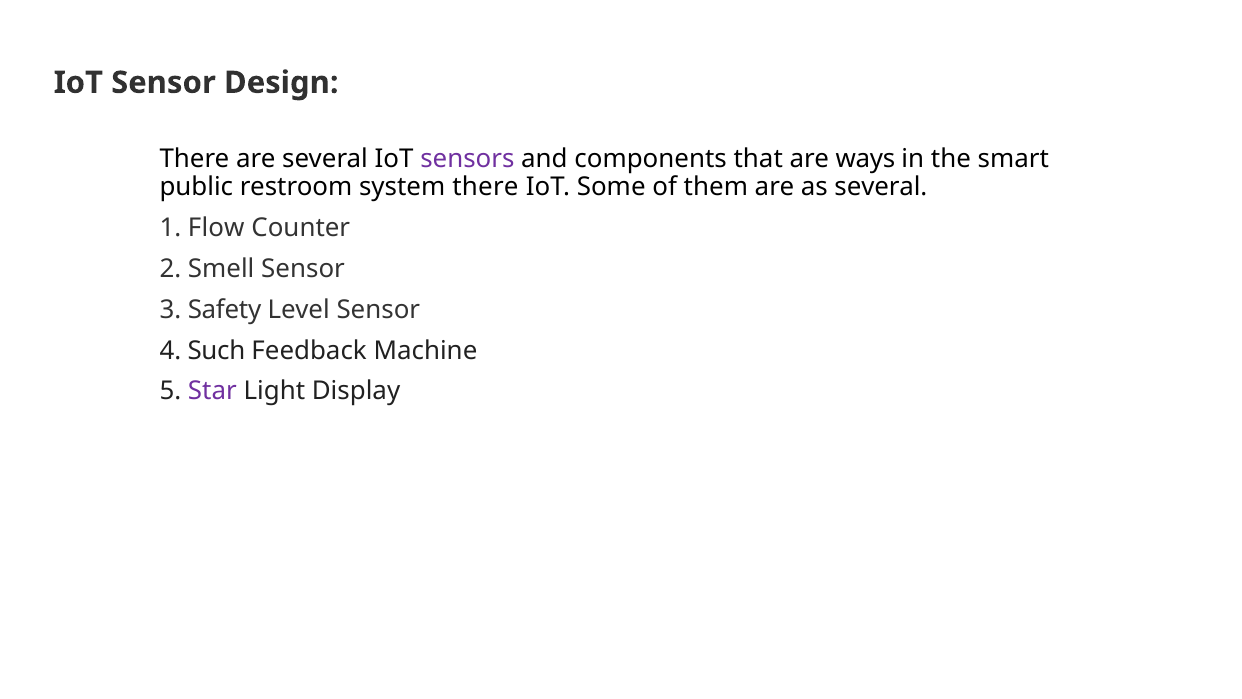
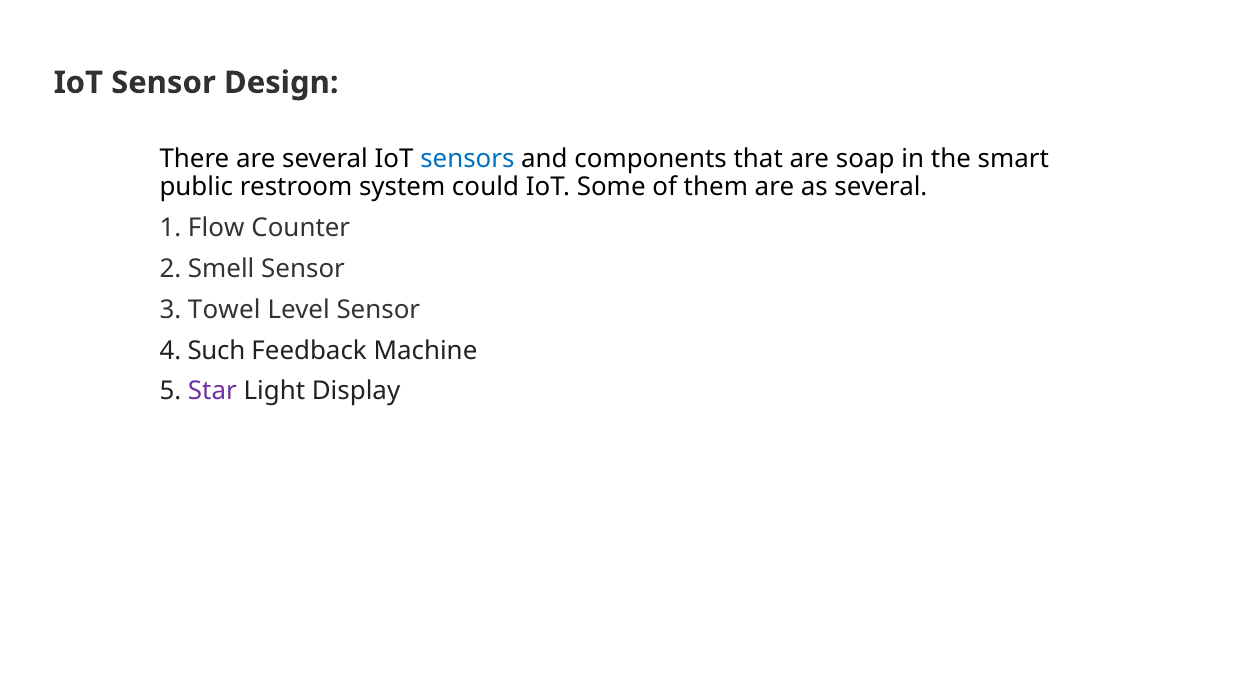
sensors colour: purple -> blue (467, 159)
ways: ways -> soap (865, 159)
system there: there -> could (486, 187)
Safety: Safety -> Towel (224, 309)
